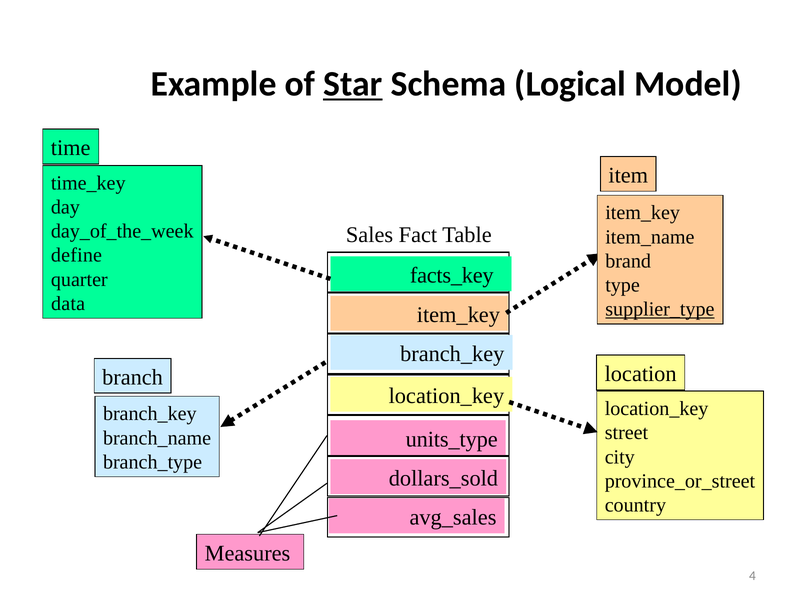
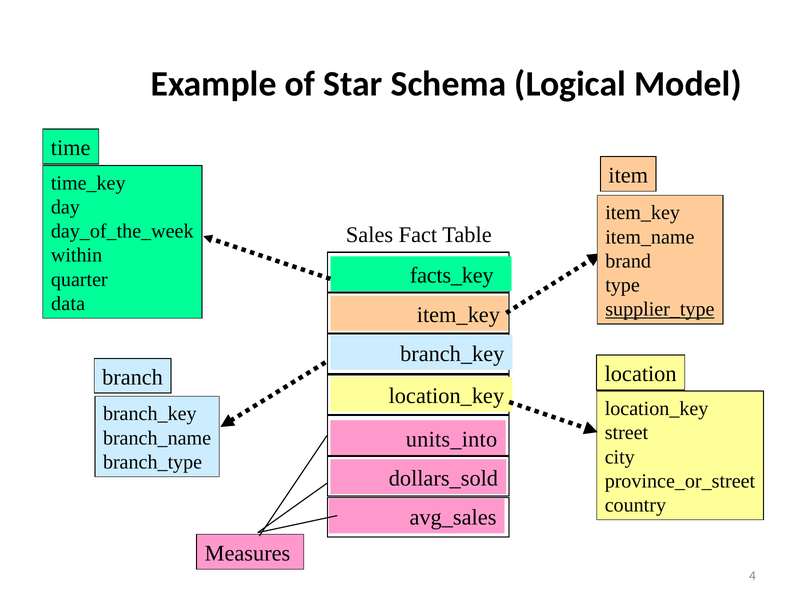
Star underline: present -> none (353, 84)
define: define -> within (77, 255)
units_type: units_type -> units_into (452, 439)
